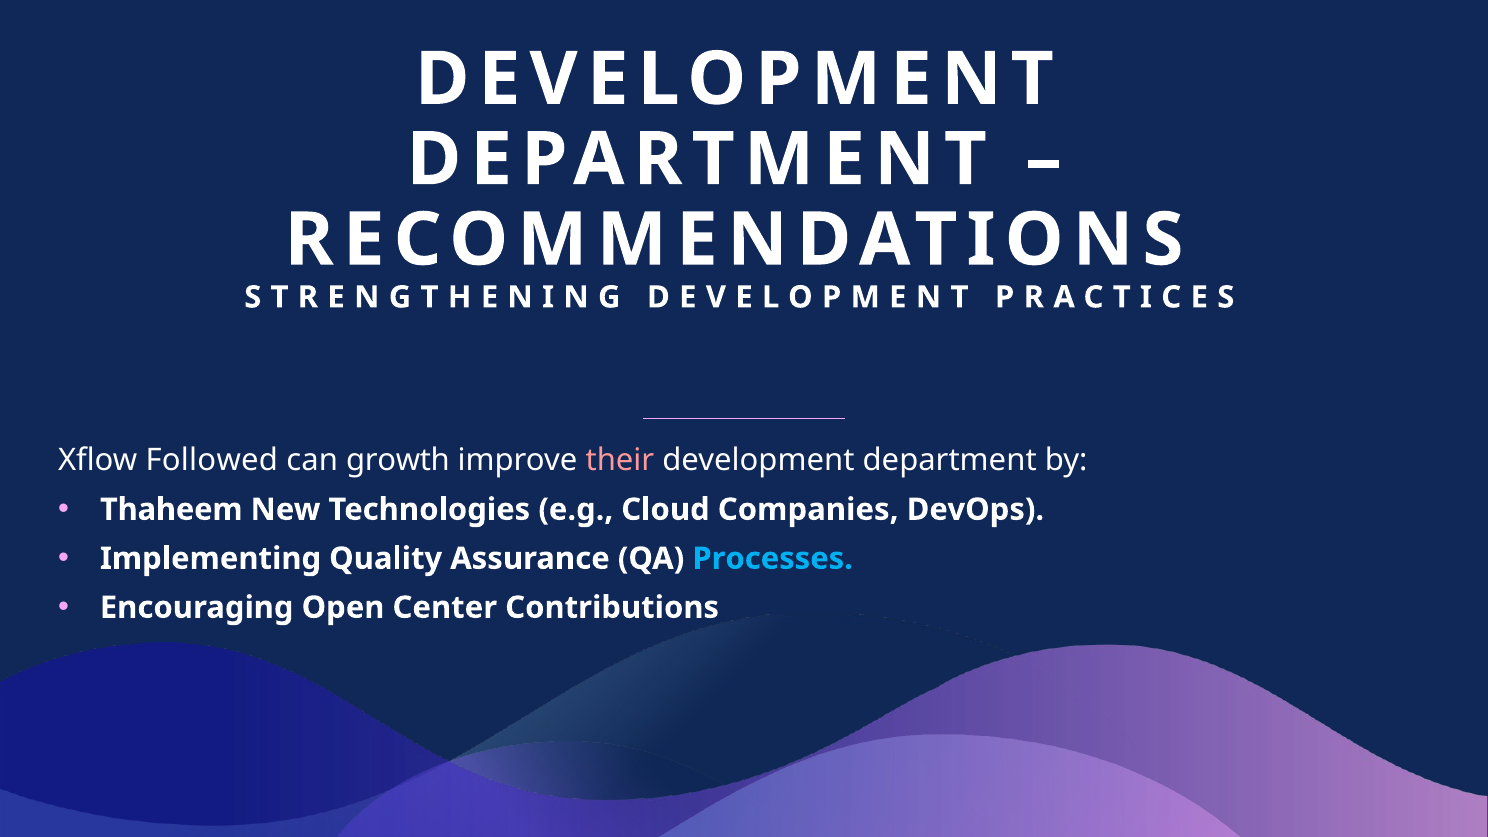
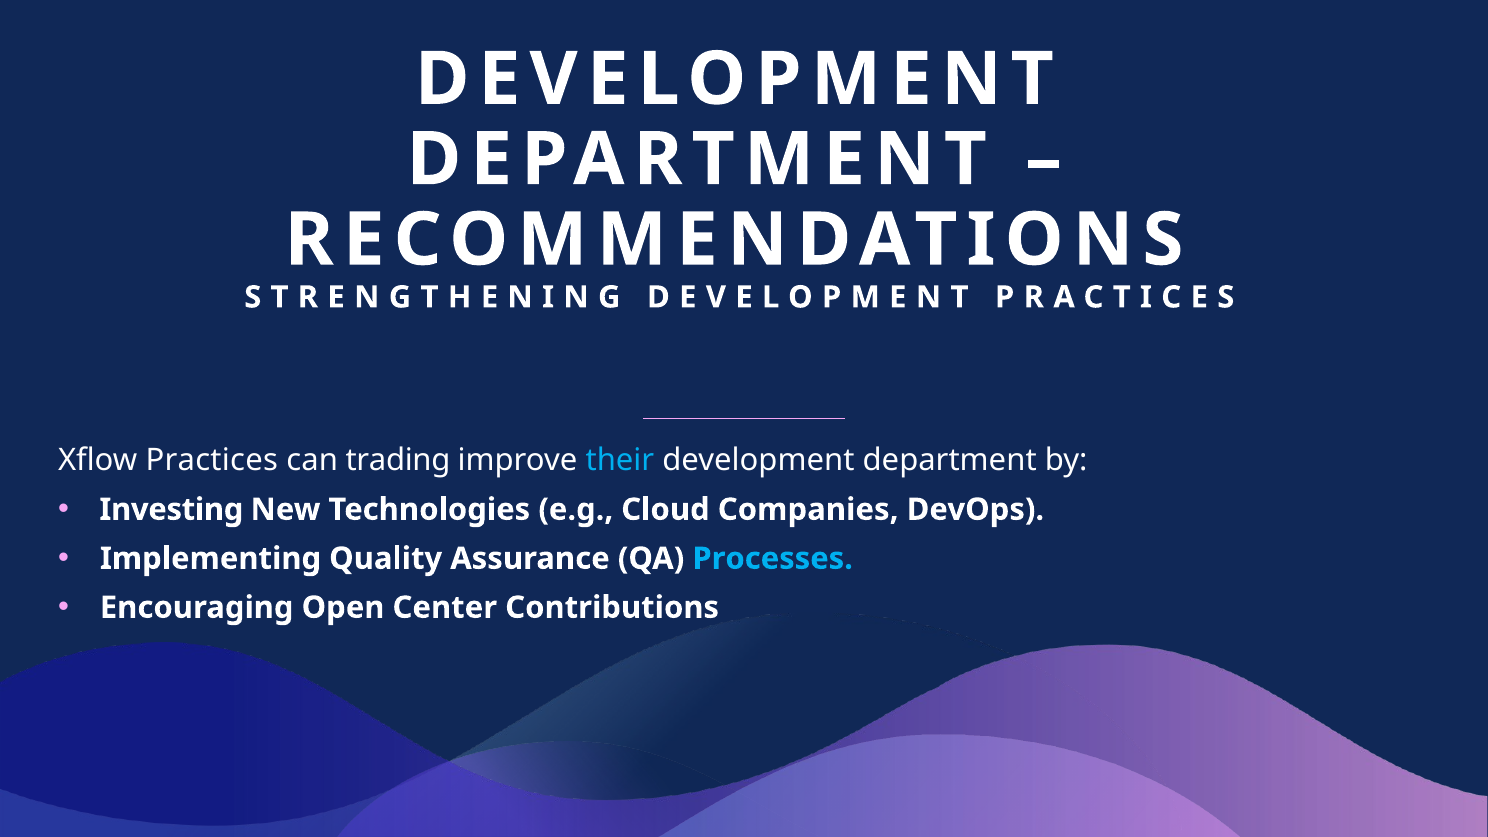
Followed: Followed -> Practices (212, 461)
growth: growth -> trading (398, 461)
their colour: pink -> light blue (620, 461)
Thaheem: Thaheem -> Investing (171, 510)
